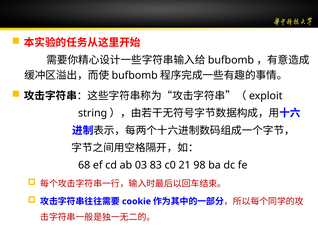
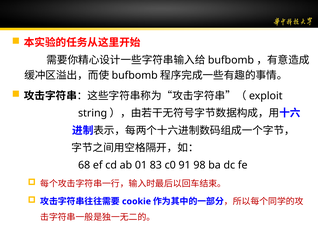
03: 03 -> 01 (141, 166)
21: 21 -> 91 (185, 166)
